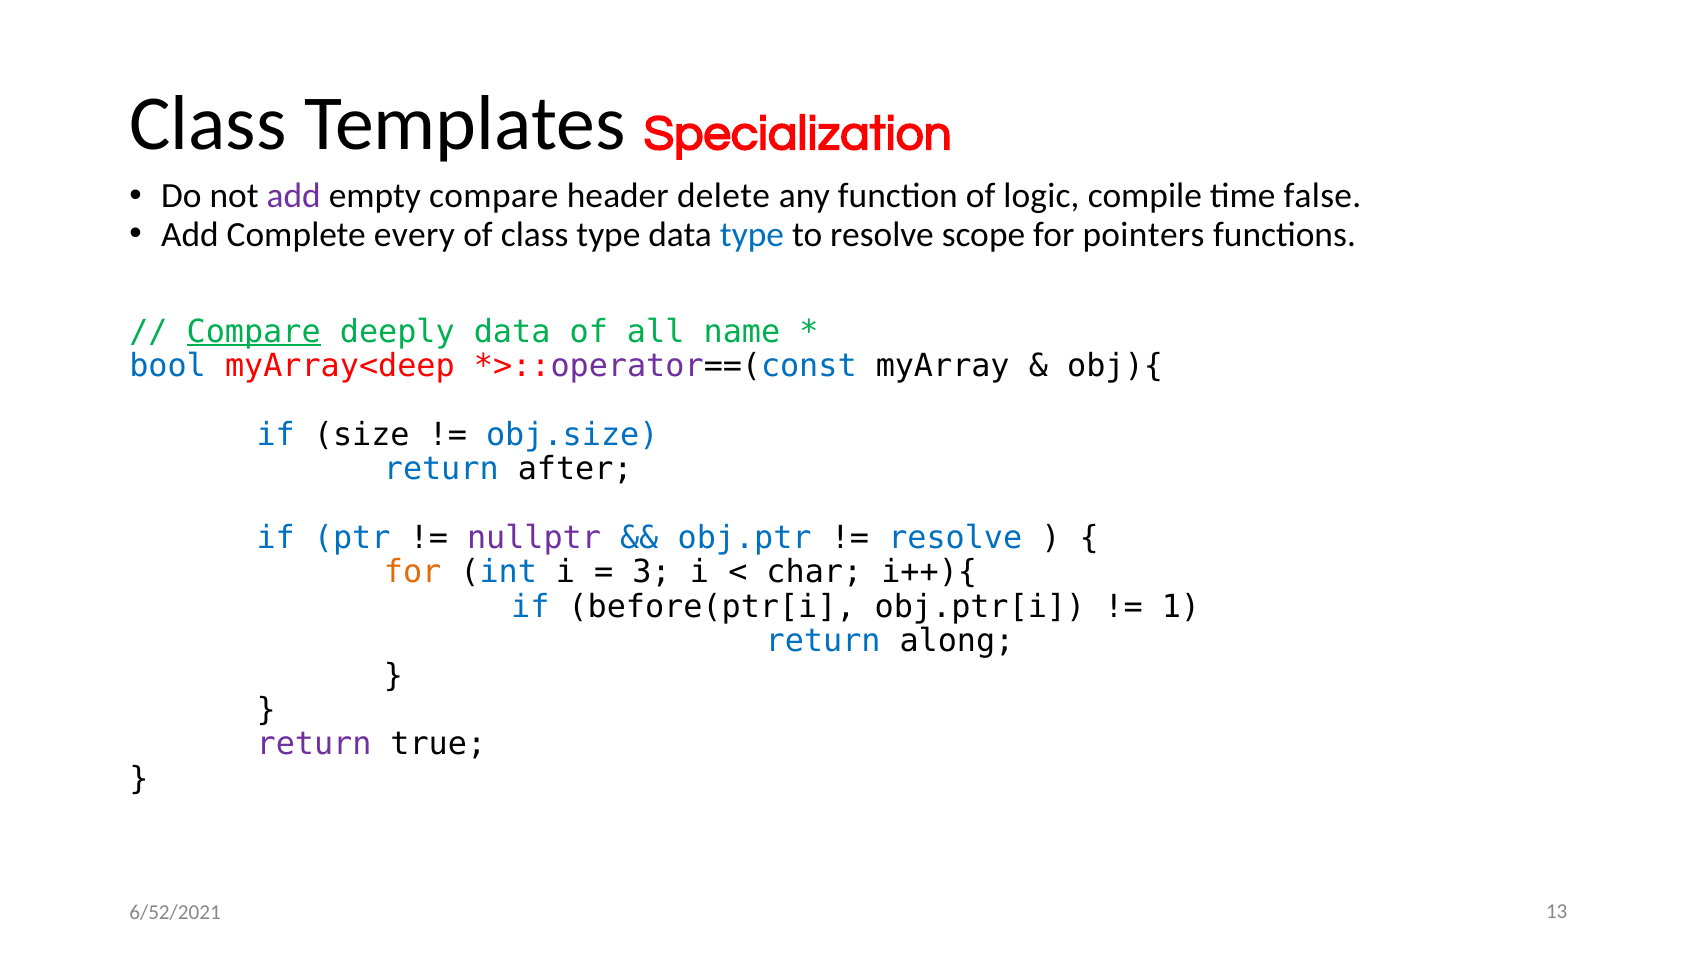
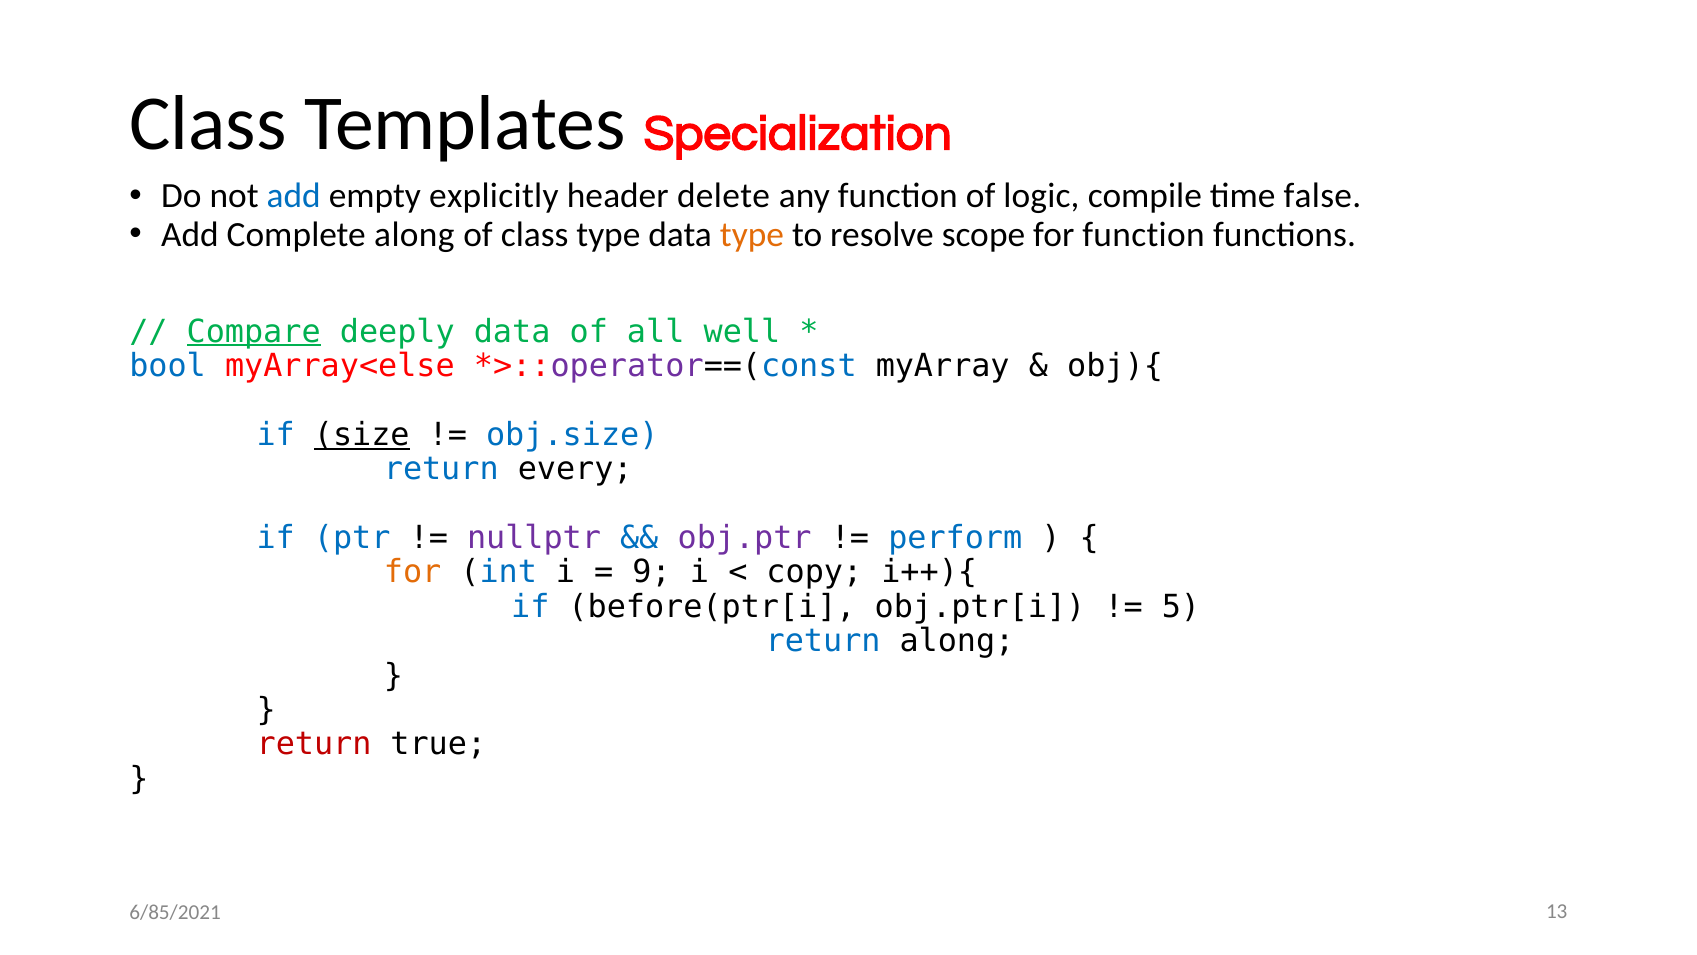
add colour: purple -> blue (294, 196)
empty compare: compare -> explicitly (494, 196)
Complete every: every -> along (414, 234)
type colour: blue -> orange (752, 234)
for pointers: pointers -> function (1144, 234)
name: name -> well (742, 332)
myArray<deep: myArray<deep -> myArray<else (340, 366)
size underline: none -> present (362, 435)
after: after -> every (575, 469)
obj.ptr colour: blue -> purple (745, 538)
resolve: resolve -> perform (955, 538)
3: 3 -> 9 (652, 572)
char: char -> copy (814, 572)
1: 1 -> 5 (1181, 607)
return colour: purple -> red (314, 744)
6/52/2021: 6/52/2021 -> 6/85/2021 (175, 912)
